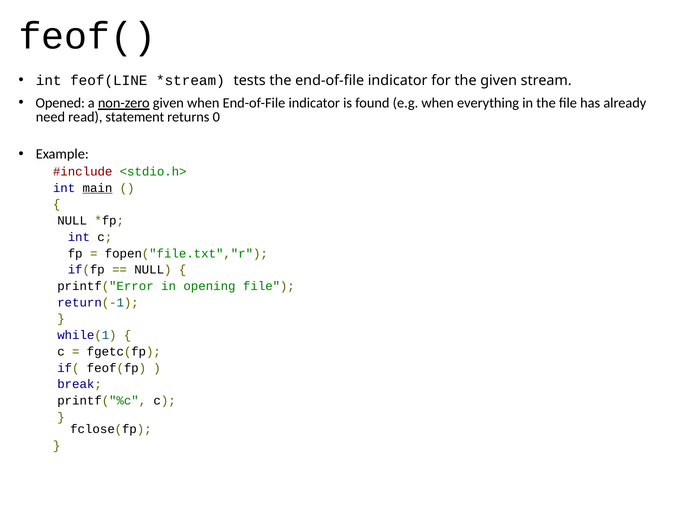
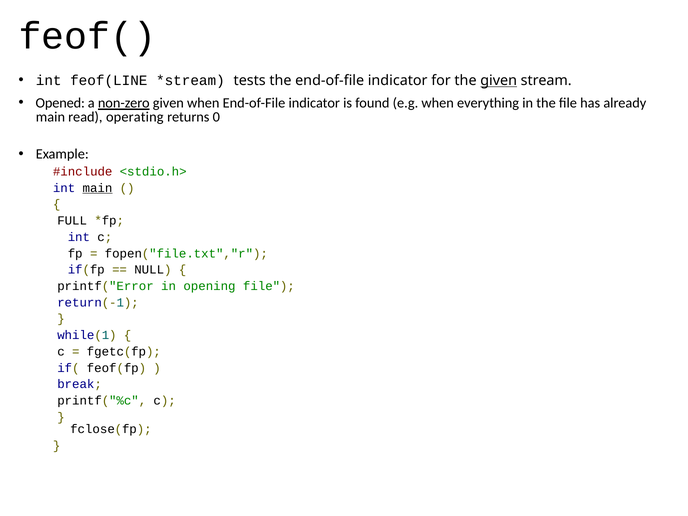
given underline: none -> present (499, 81)
need: need -> main (50, 117)
statement: statement -> operating (135, 117)
NULL: NULL -> FULL (72, 221)
